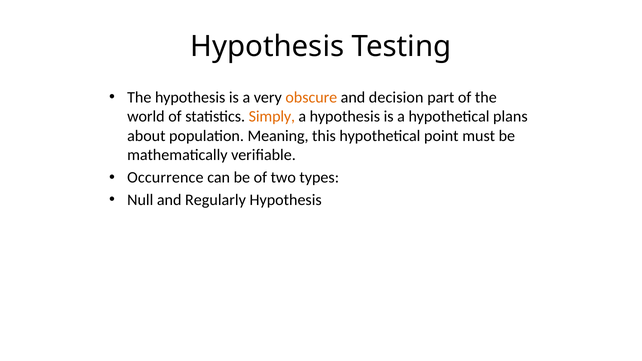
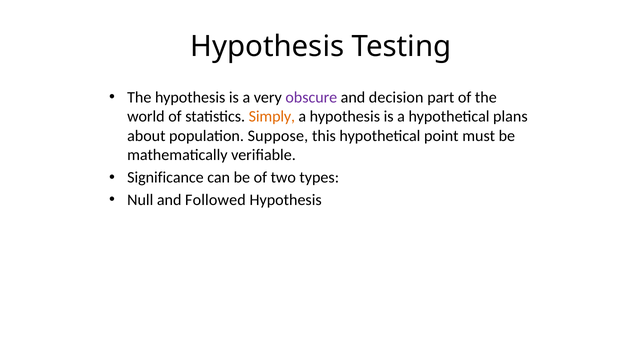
obscure colour: orange -> purple (311, 97)
Meaning: Meaning -> Suppose (278, 136)
Occurrence: Occurrence -> Significance (165, 178)
Regularly: Regularly -> Followed (215, 200)
